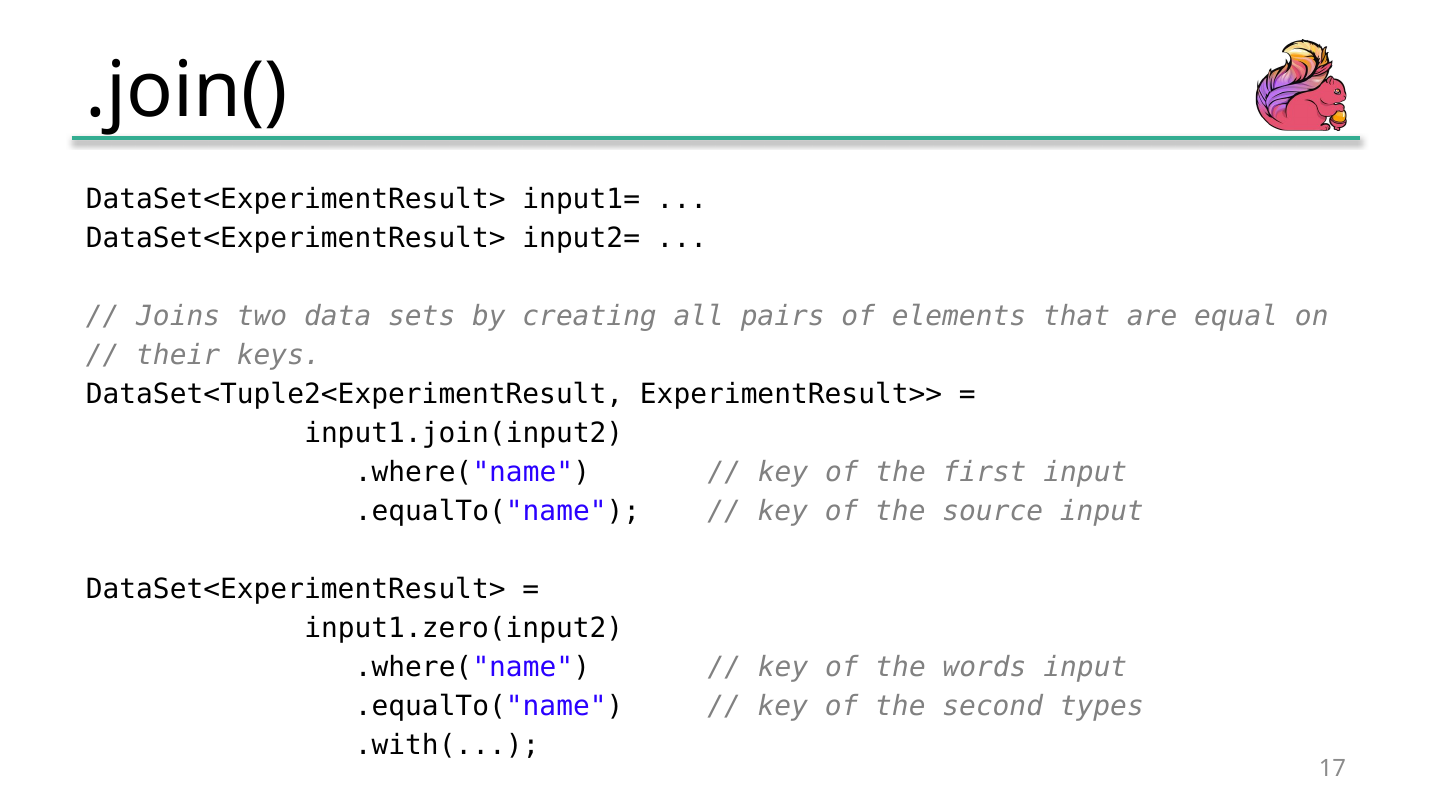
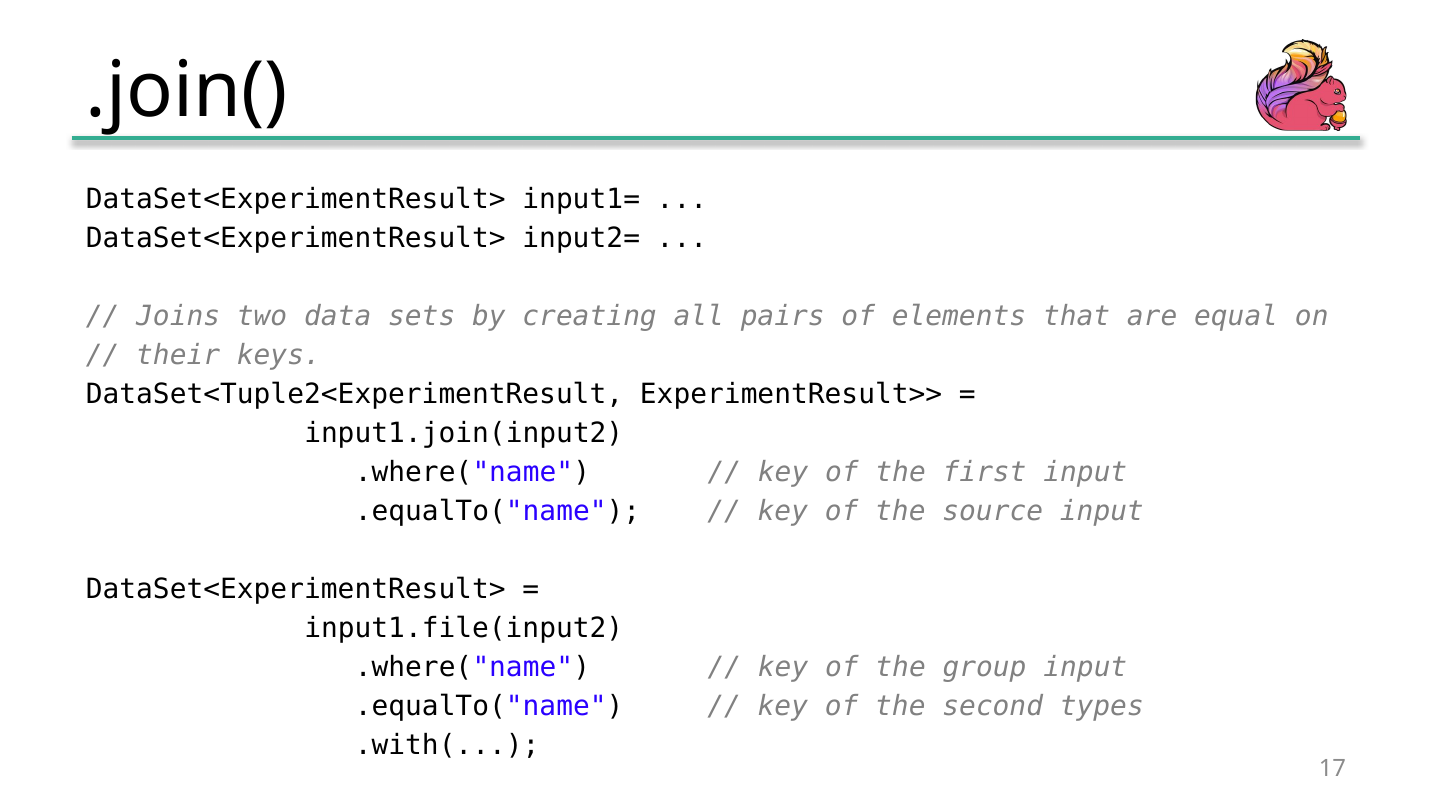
input1.zero(input2: input1.zero(input2 -> input1.file(input2 (464, 628)
words: words -> group (985, 667)
